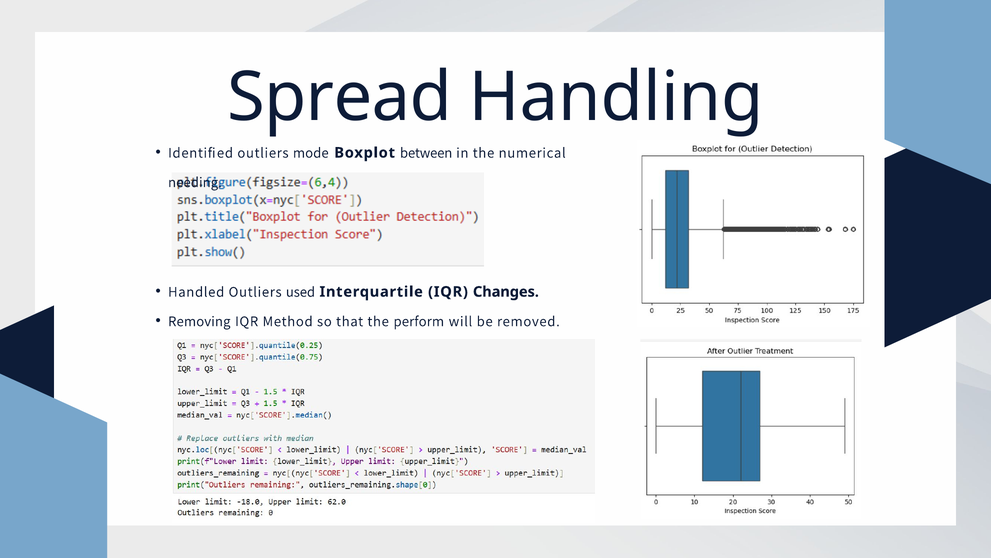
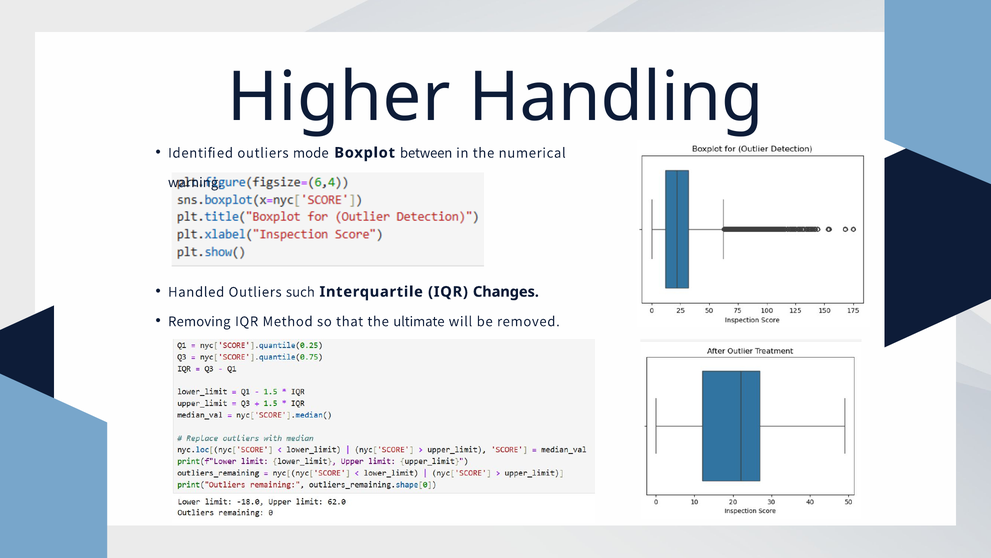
Spread: Spread -> Higher (339, 97)
needing: needing -> warning (195, 182)
used: used -> such (300, 292)
perform: perform -> ultimate (419, 321)
